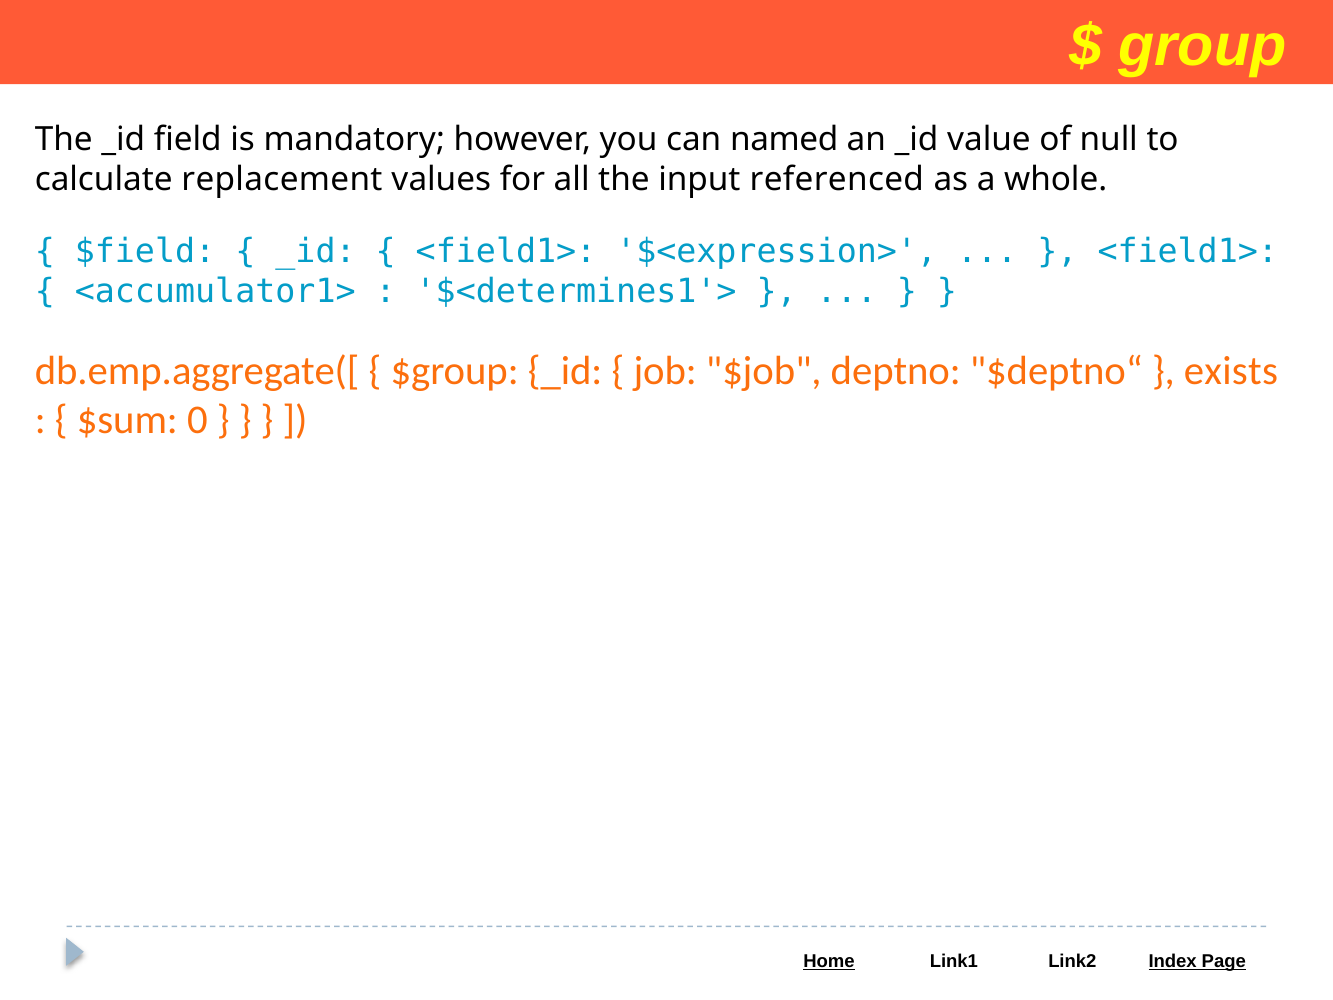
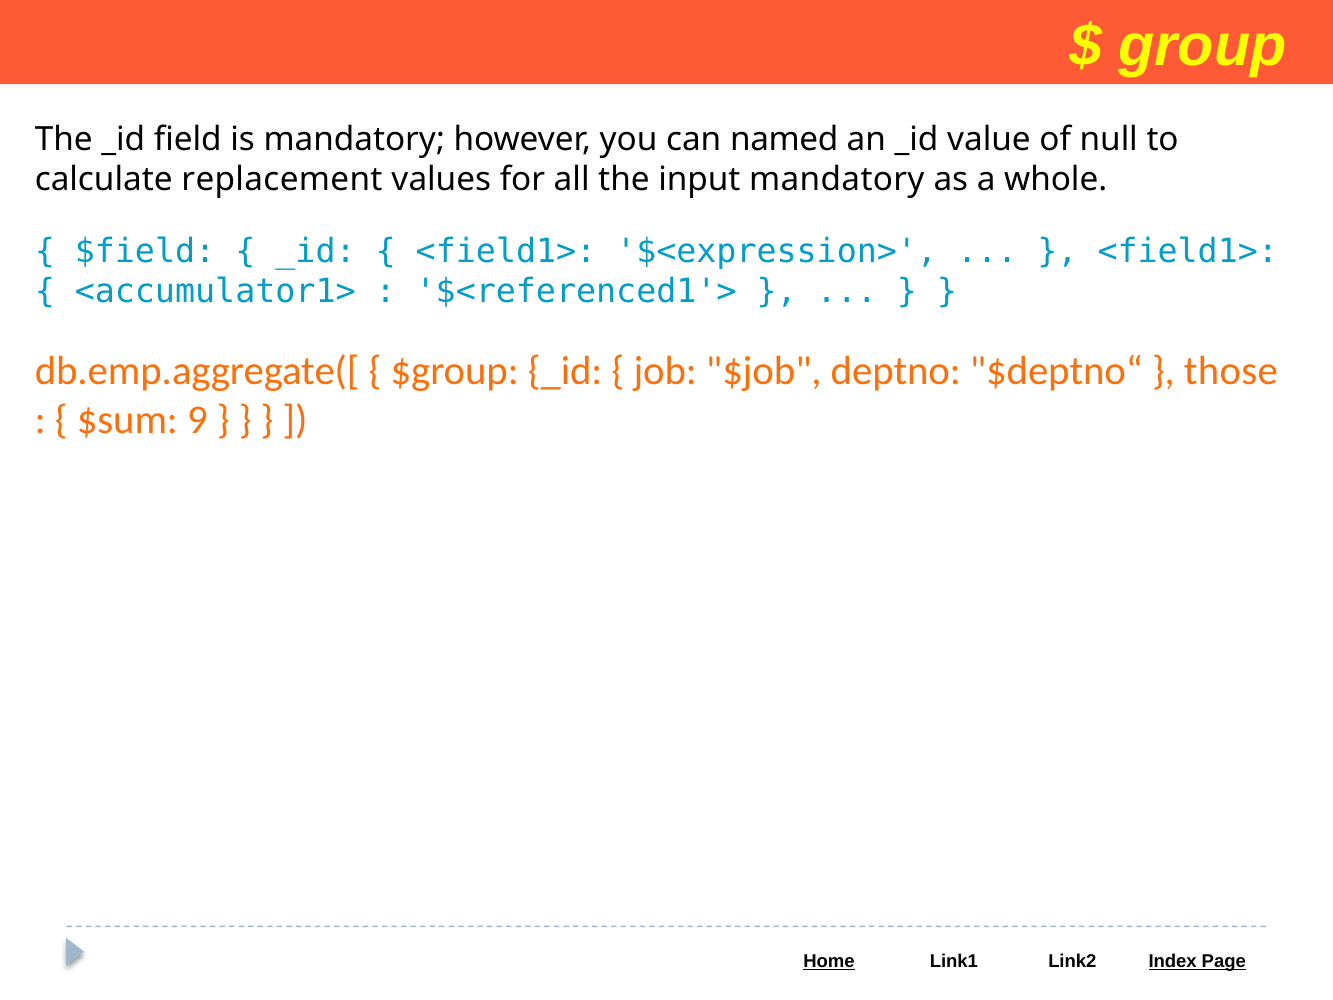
input referenced: referenced -> mandatory (837, 180)
$<determines1'>: $<determines1'> -> $<referenced1'> (576, 291)
exists: exists -> those (1231, 371)
0: 0 -> 9 (197, 420)
